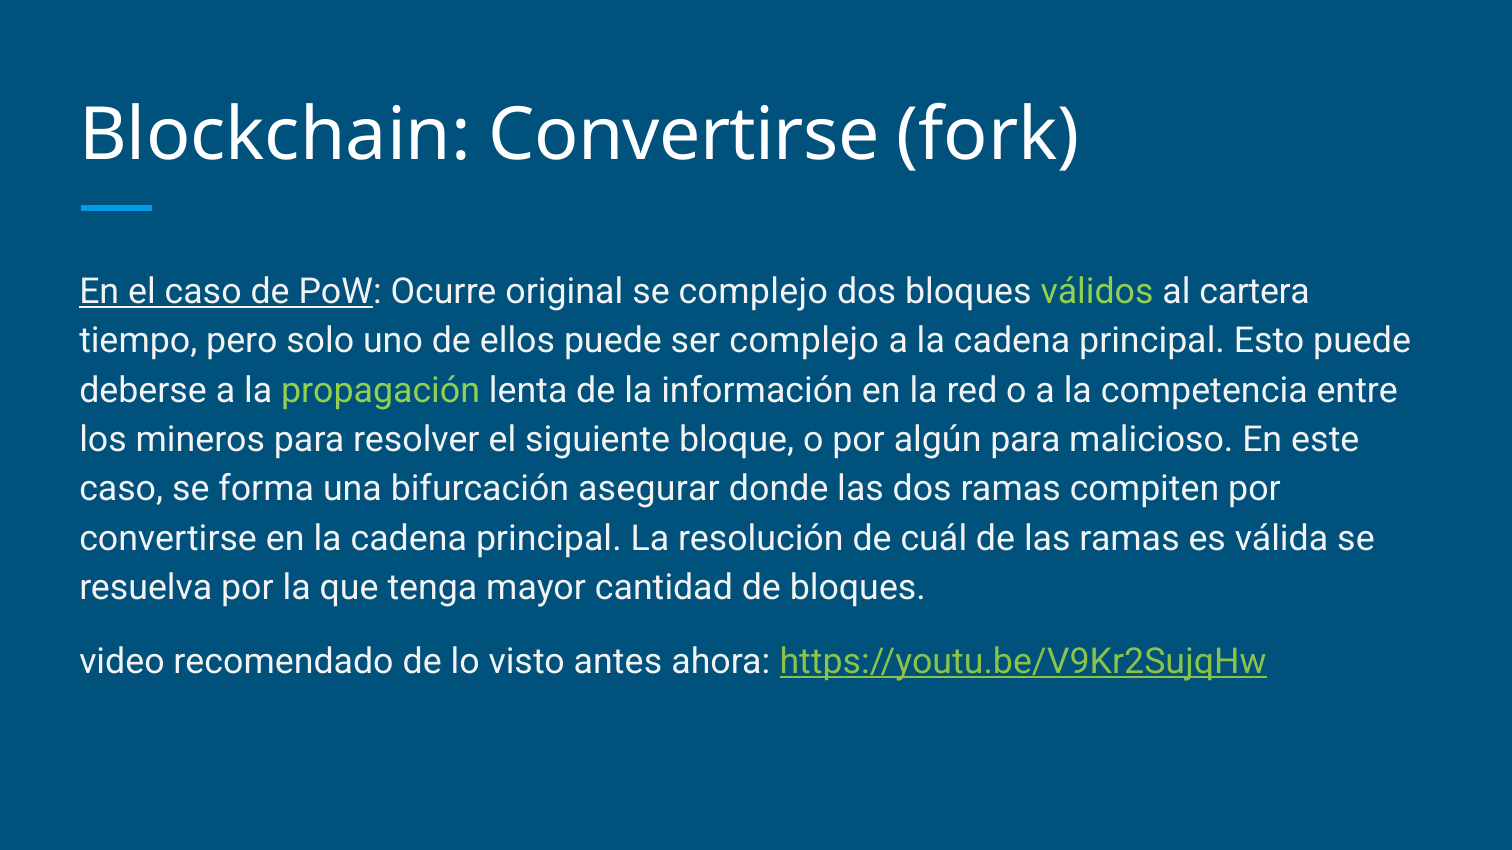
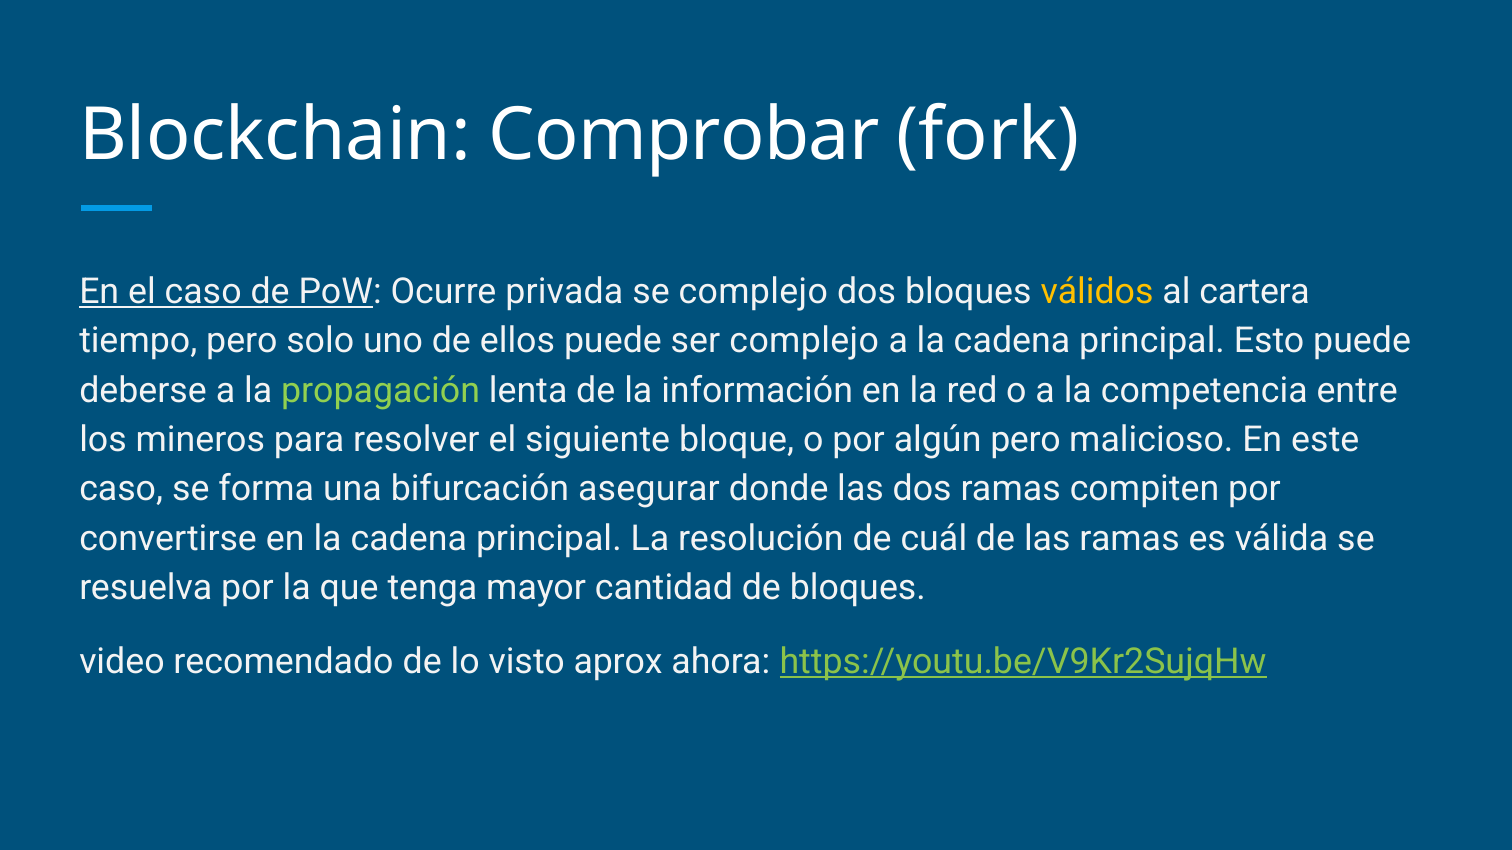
Blockchain Convertirse: Convertirse -> Comprobar (684, 135)
original: original -> privada (564, 292)
válidos colour: light green -> yellow (1097, 292)
algún para: para -> pero (1025, 440)
antes: antes -> aprox (618, 662)
